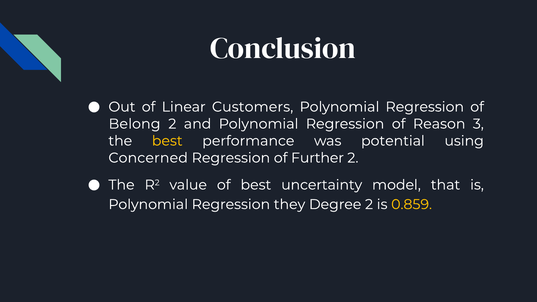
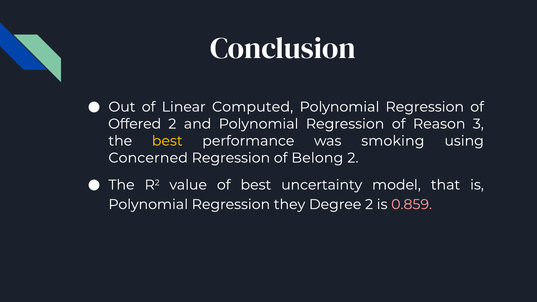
Customers: Customers -> Computed (253, 107)
Belong: Belong -> Offered (135, 124)
potential: potential -> smoking (393, 141)
Further: Further -> Belong (317, 158)
0.859 colour: yellow -> pink (412, 204)
